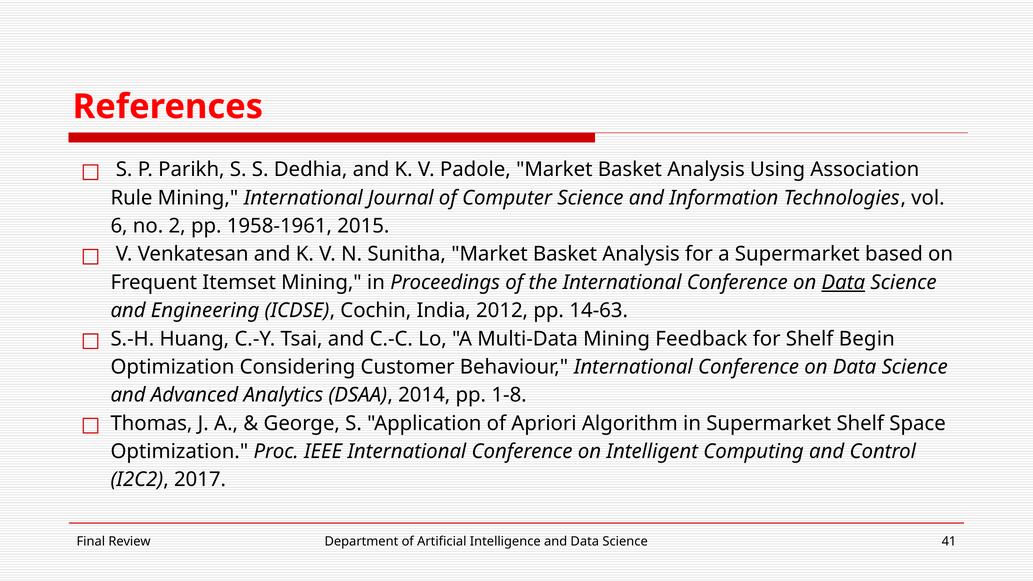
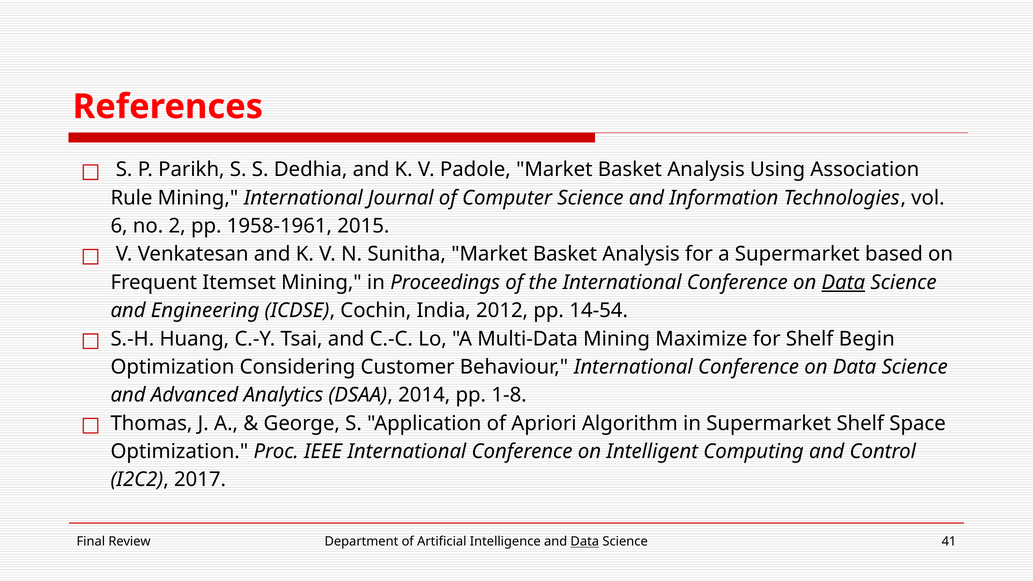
14-63: 14-63 -> 14-54 (599, 311)
Feedback: Feedback -> Maximize (701, 339)
Data underline: none -> present (585, 542)
